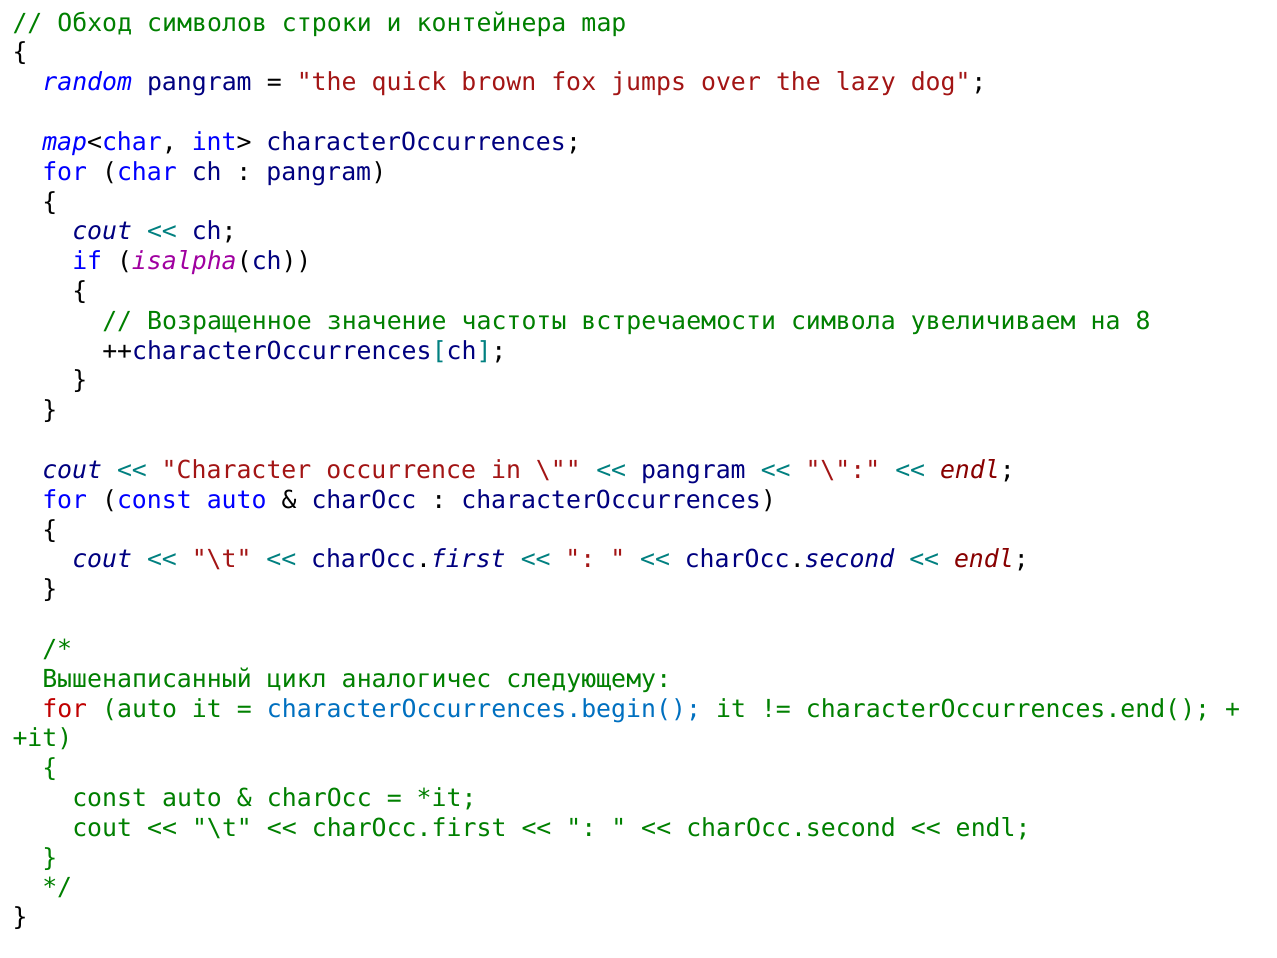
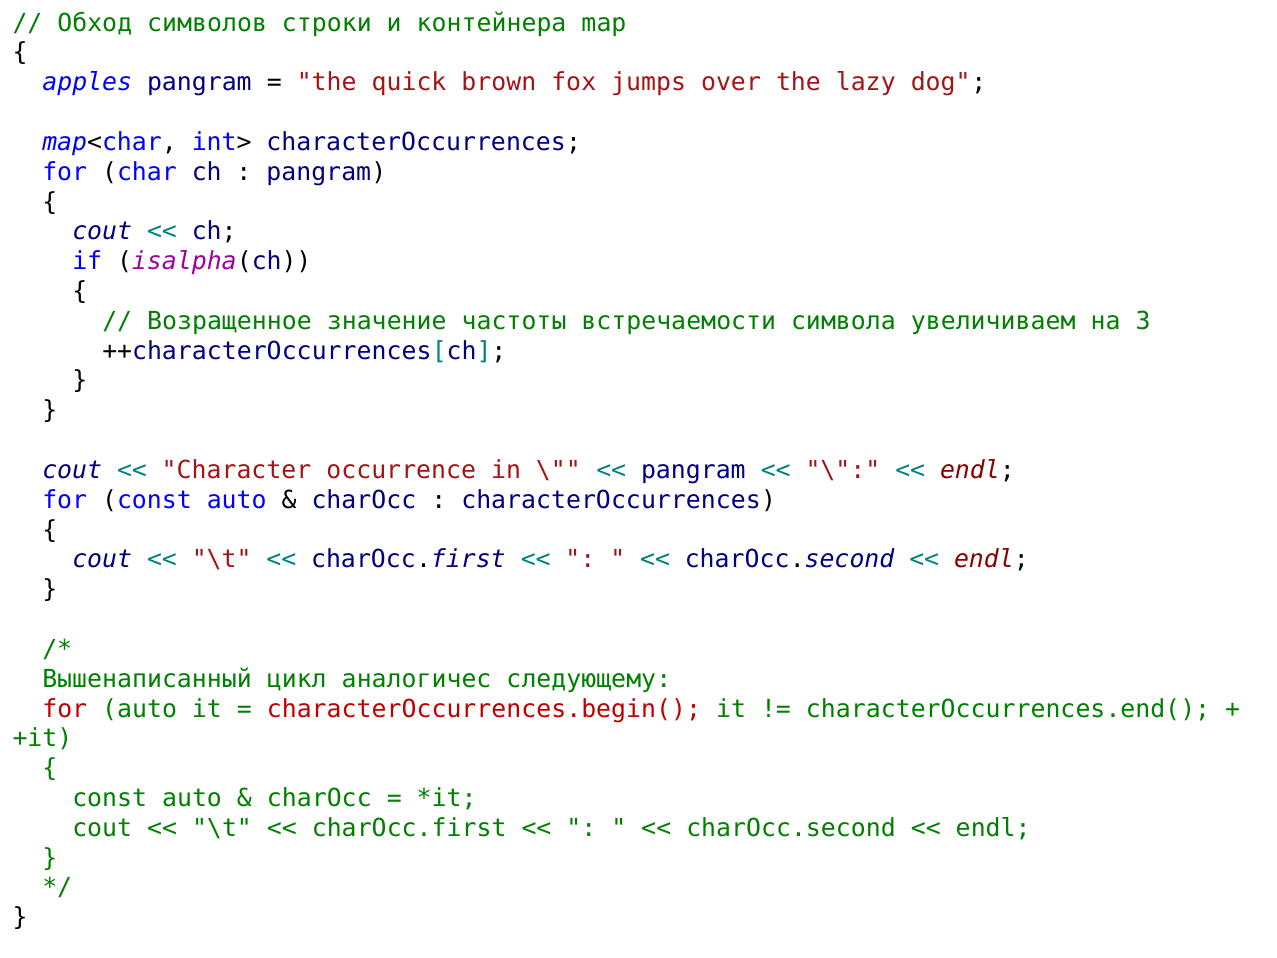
random: random -> apples (87, 83)
8: 8 -> 3 (1143, 321)
characterOccurrences.begin( colour: blue -> red (484, 709)
